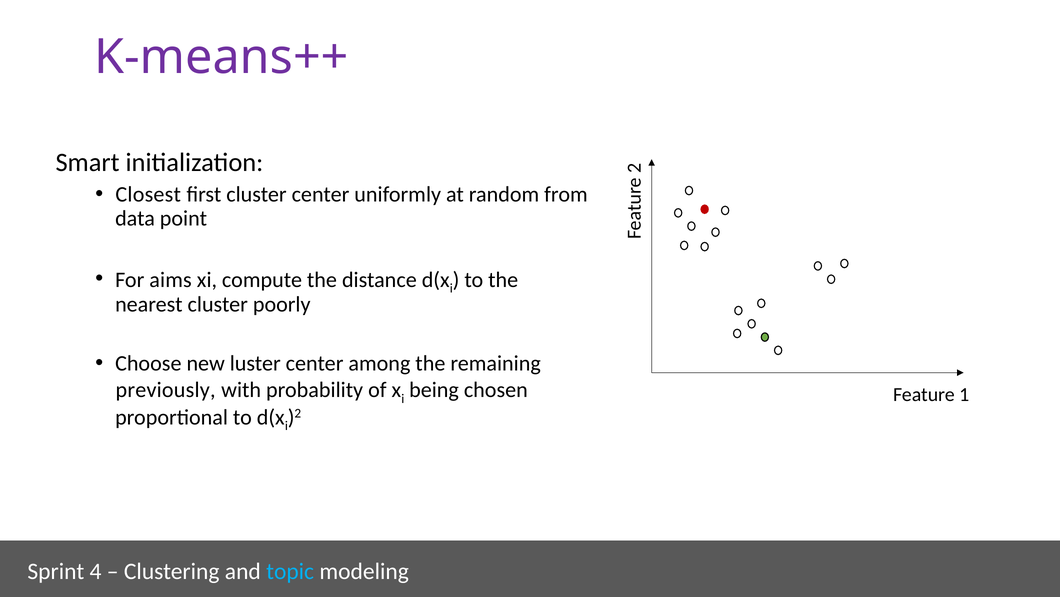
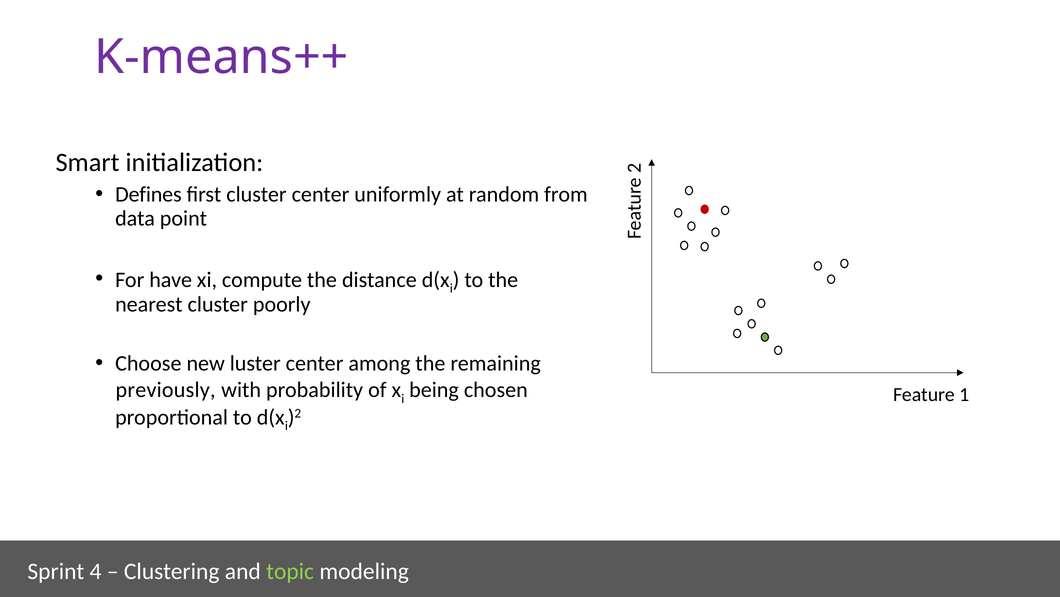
Closest: Closest -> Defines (148, 194)
aims: aims -> have (171, 280)
topic colour: light blue -> light green (290, 571)
